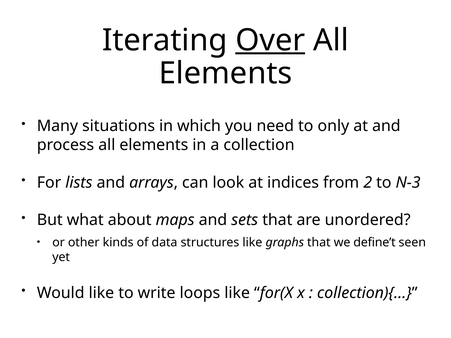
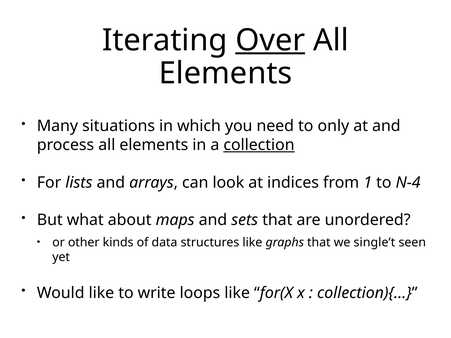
collection underline: none -> present (259, 145)
2: 2 -> 1 (368, 183)
N-3: N-3 -> N-4 (408, 183)
define’t: define’t -> single’t (374, 243)
